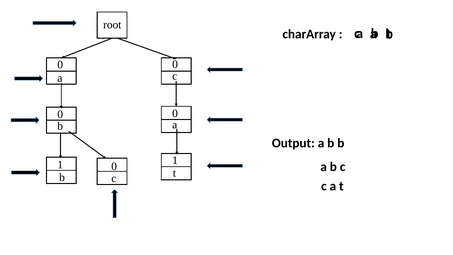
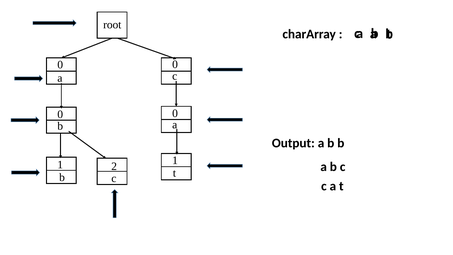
1 0: 0 -> 2 (114, 166)
